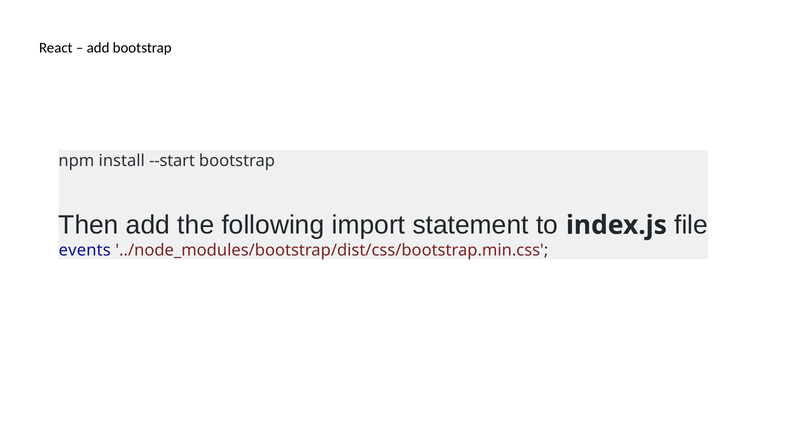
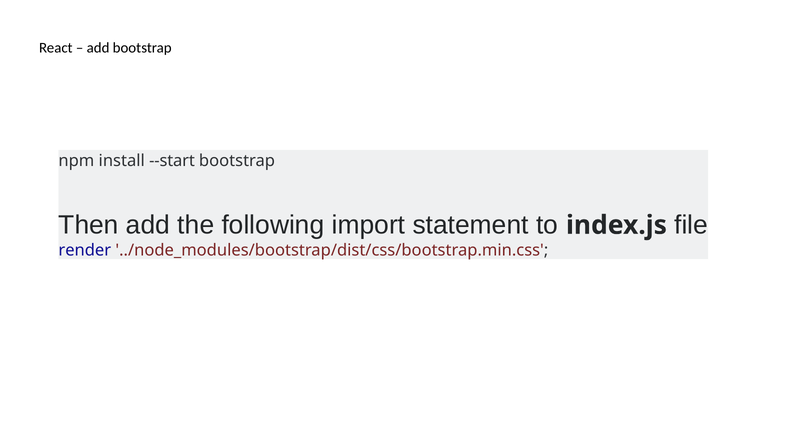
events: events -> render (85, 250)
